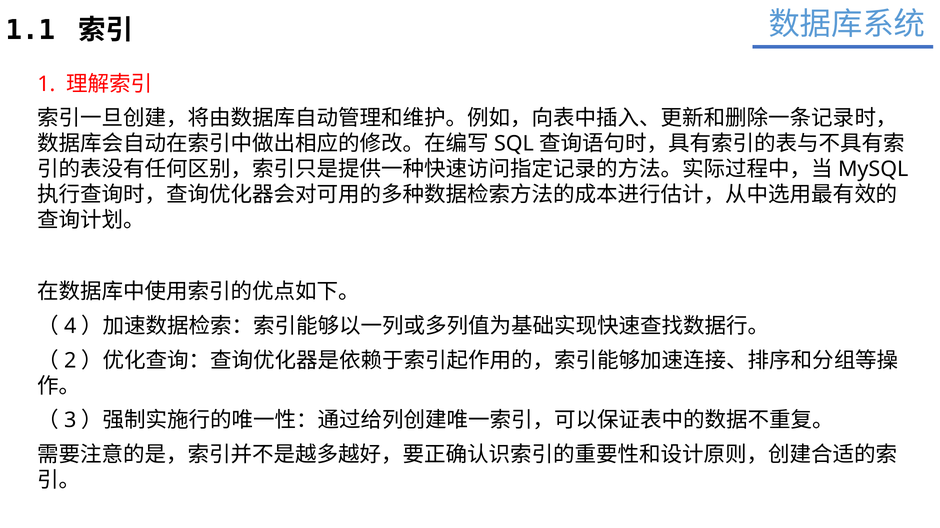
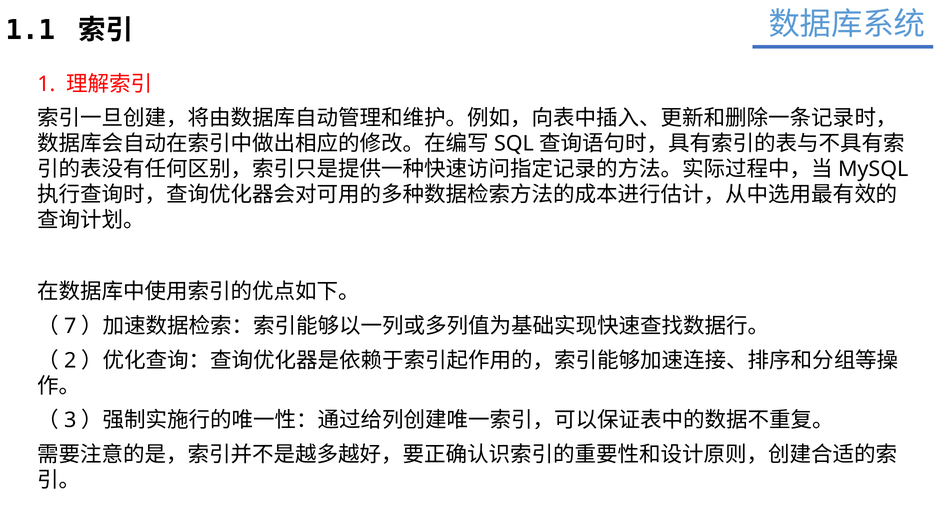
4: 4 -> 7 (70, 327)
